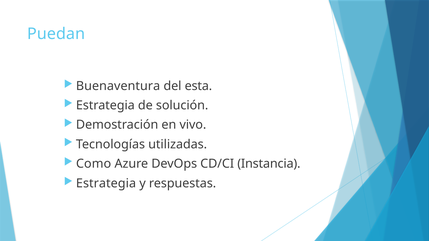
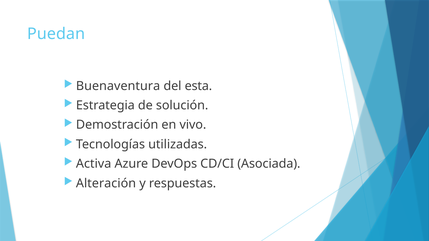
Como: Como -> Activa (94, 164)
Instancia: Instancia -> Asociada (269, 164)
Estrategia: Estrategia -> Alteración (106, 183)
